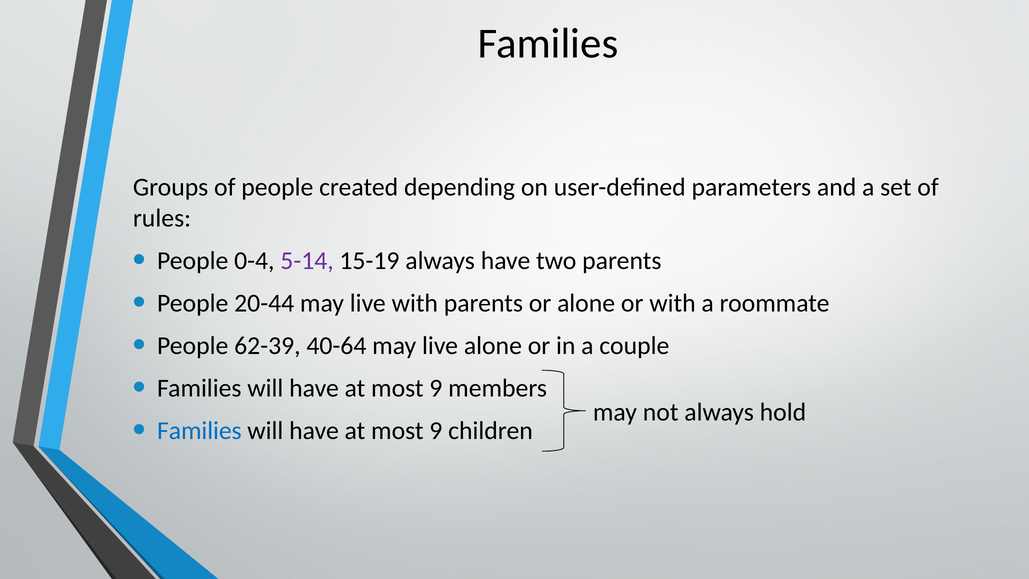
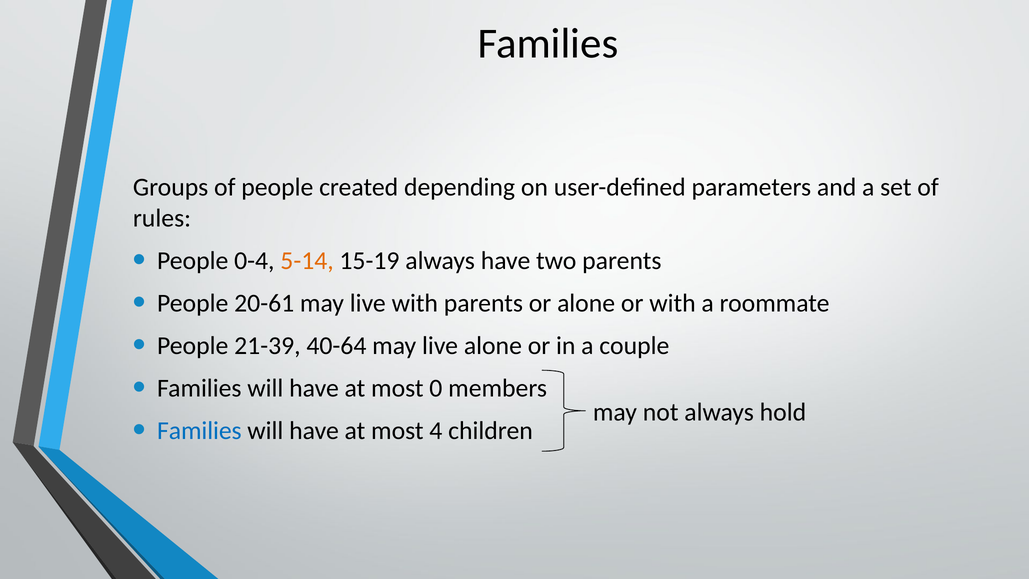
5-14 colour: purple -> orange (307, 261)
20-44: 20-44 -> 20-61 (264, 303)
62-39: 62-39 -> 21-39 (267, 346)
9: 9 -> 0 (436, 388)
9: 9 -> 4 (436, 430)
